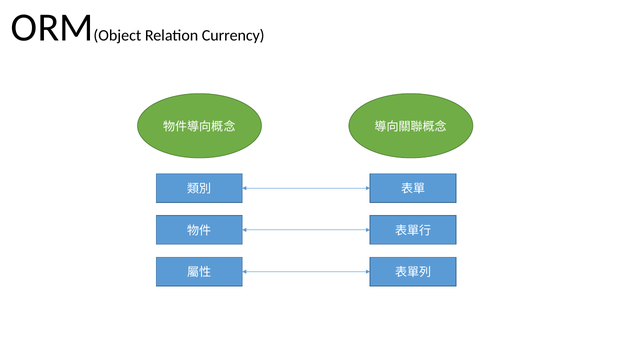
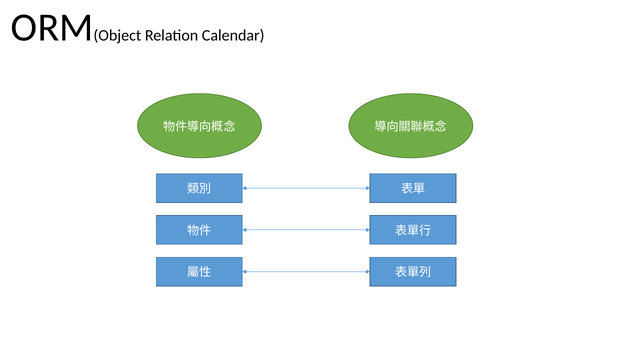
Currency: Currency -> Calendar (233, 36)
